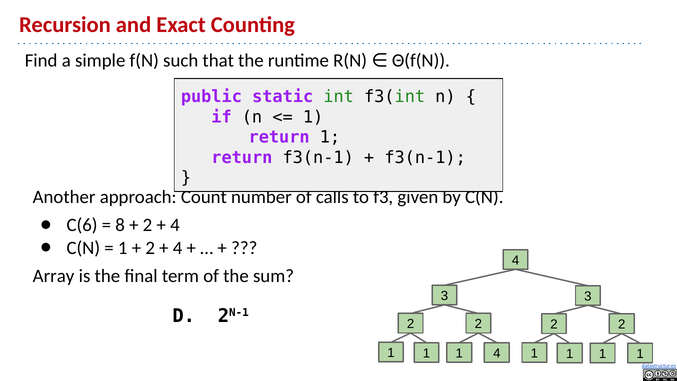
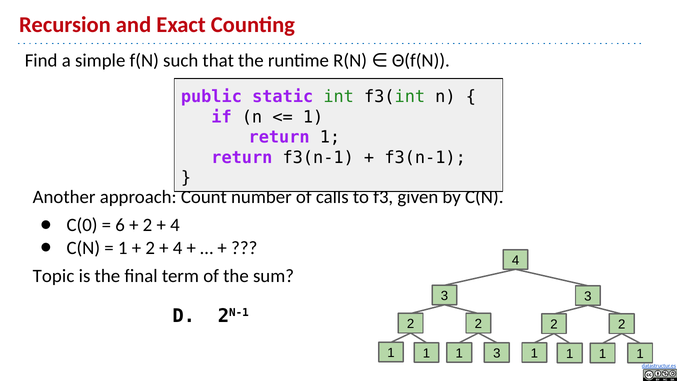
C(6: C(6 -> C(0 (82, 225)
8: 8 -> 6 (120, 225)
Array: Array -> Topic (54, 276)
4: 4 -> 3 (497, 353)
